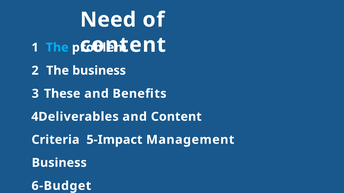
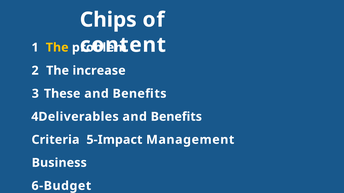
Need: Need -> Chips (108, 20)
The colour: light blue -> yellow (57, 48)
The business: business -> increase (99, 71)
Content: Content -> Benefits (176, 117)
